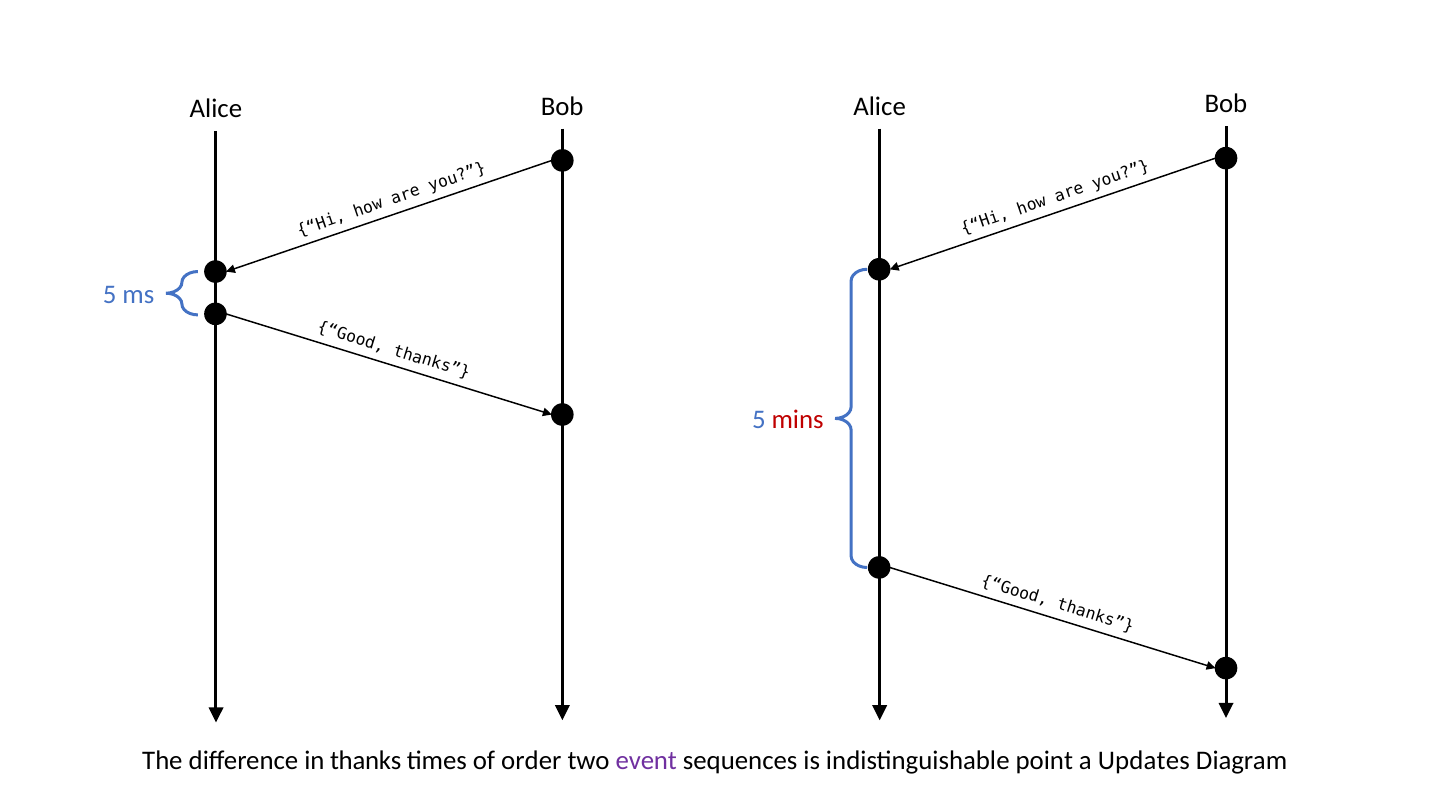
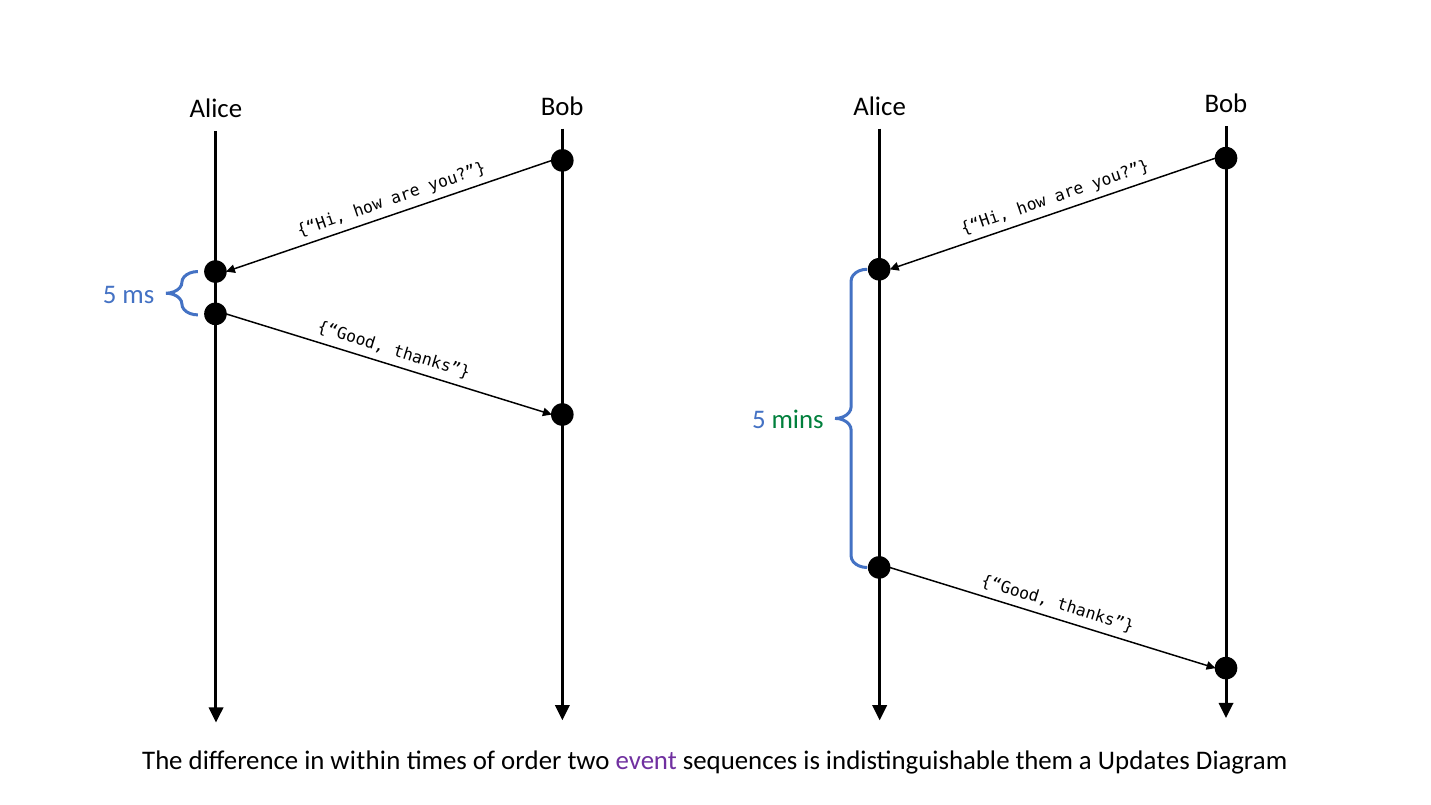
mins colour: red -> green (798, 420)
in thanks: thanks -> within (365, 760)
point: point -> them (1044, 760)
